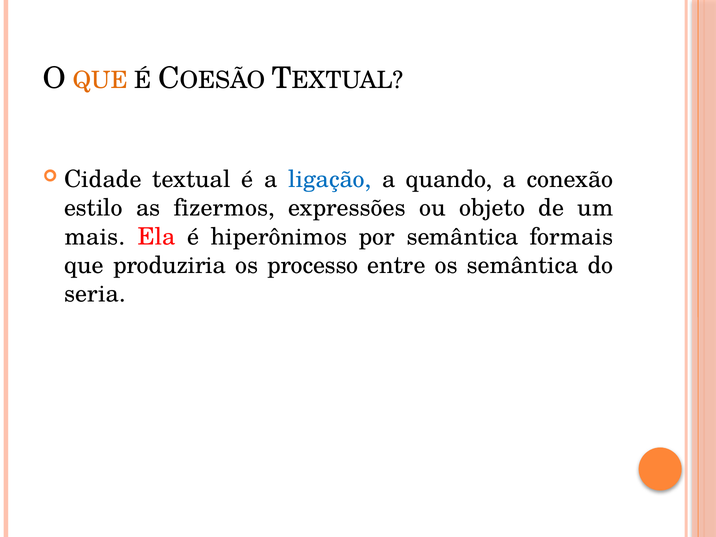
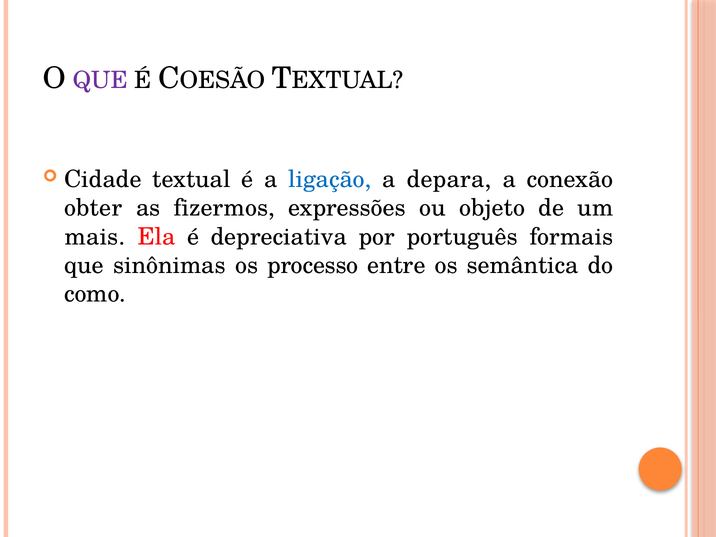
QUE colour: orange -> purple (100, 80)
quando: quando -> depara (449, 179)
estilo: estilo -> obter (93, 208)
hiperônimos: hiperônimos -> depreciativa (279, 237)
por semântica: semântica -> português (462, 237)
produziria: produziria -> sinônimas (169, 265)
seria: seria -> como (95, 294)
